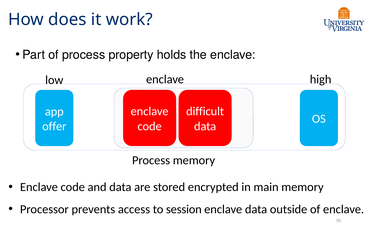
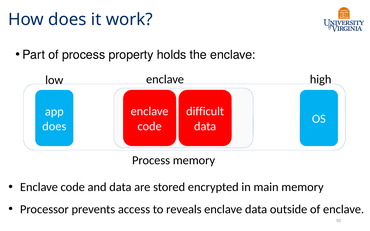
offer: offer -> does (54, 126)
session: session -> reveals (184, 210)
